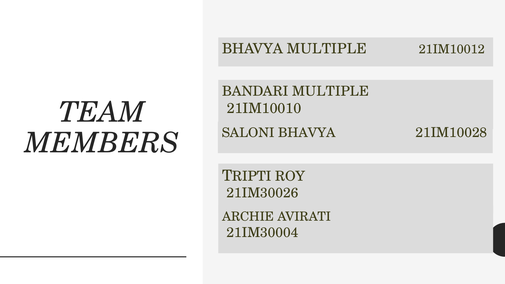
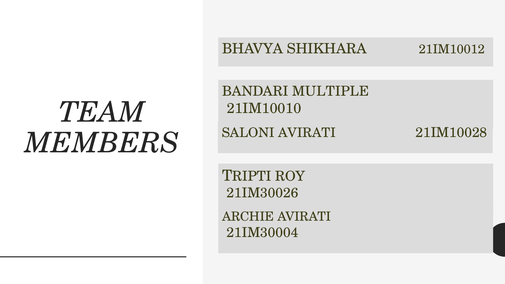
BHAVYA MULTIPLE: MULTIPLE -> SHIKHARA (327, 49)
SALONI BHAVYA: BHAVYA -> AVIRATI (307, 133)
